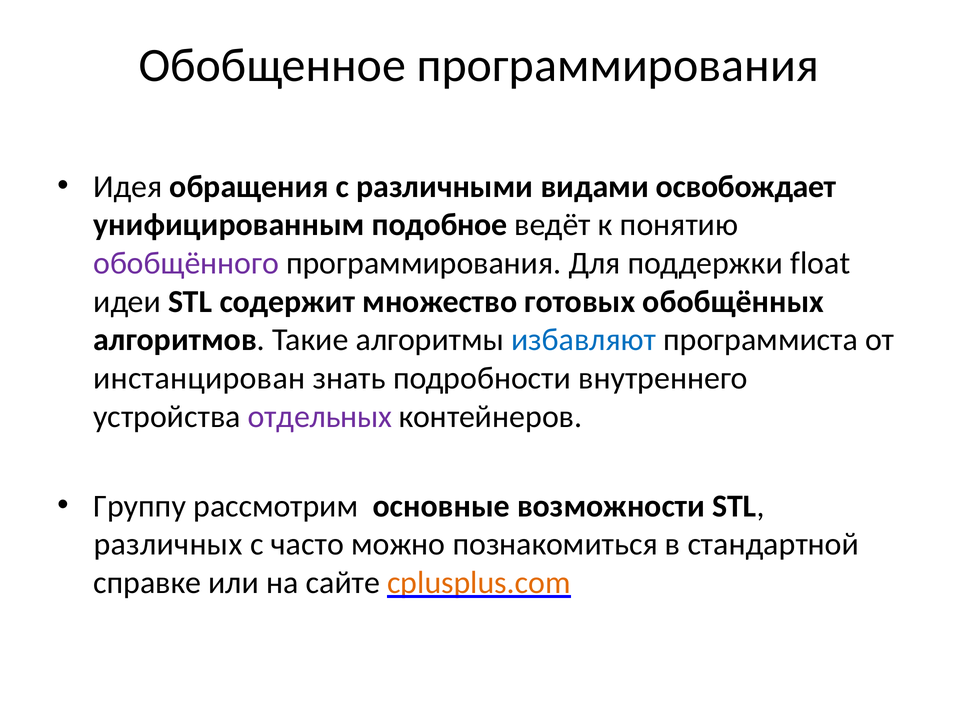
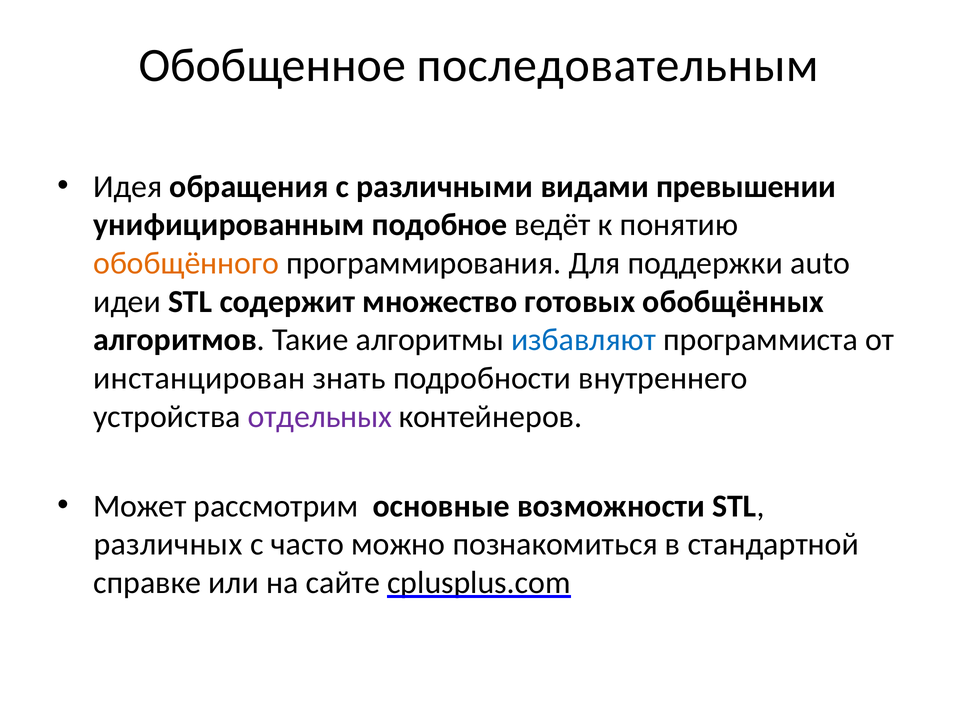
Обобщенное программирования: программирования -> последовательным (618, 66)
освобождает: освобождает -> превышении (746, 186)
обобщённого colour: purple -> orange (186, 263)
float: float -> auto (820, 263)
Группу: Группу -> Может (140, 506)
cplusplus.com colour: orange -> black (479, 582)
